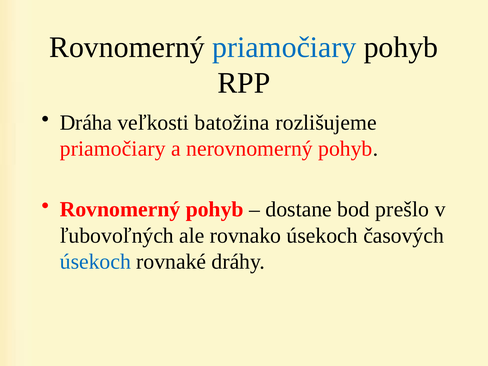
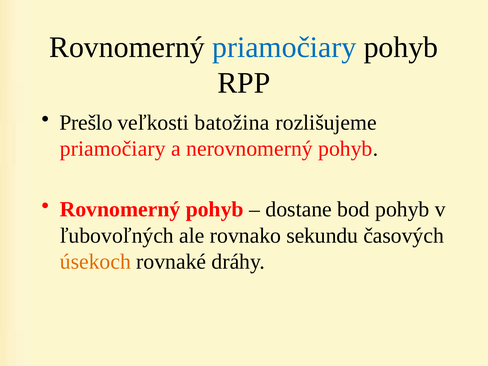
Dráha: Dráha -> Prešlo (86, 123)
bod prešlo: prešlo -> pohyb (402, 210)
rovnako úsekoch: úsekoch -> sekundu (322, 236)
úsekoch colour: blue -> orange (95, 262)
